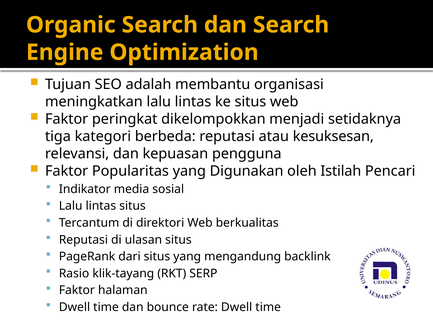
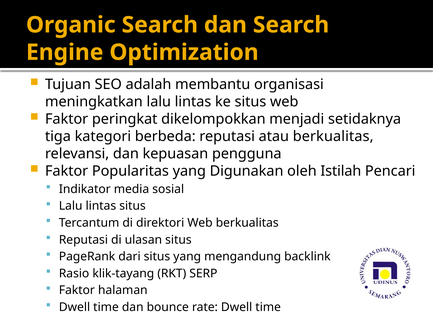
atau kesuksesan: kesuksesan -> berkualitas (333, 136)
